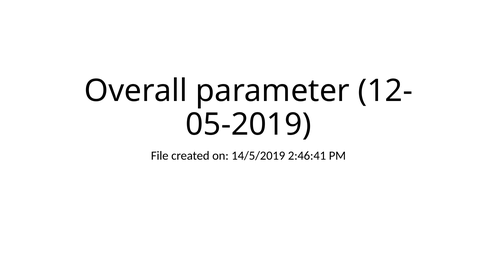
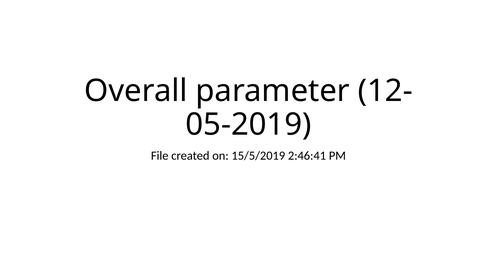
14/5/2019: 14/5/2019 -> 15/5/2019 (258, 155)
